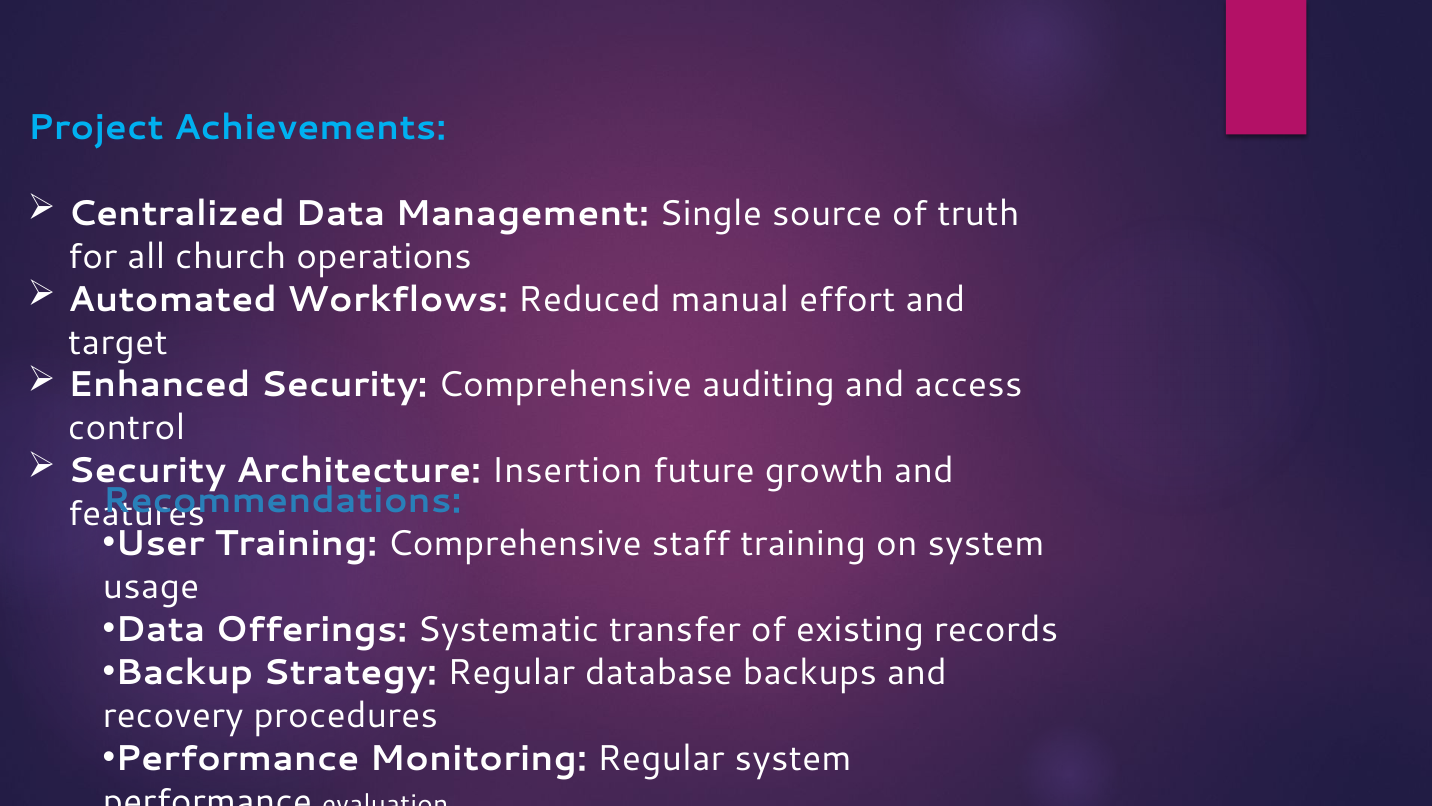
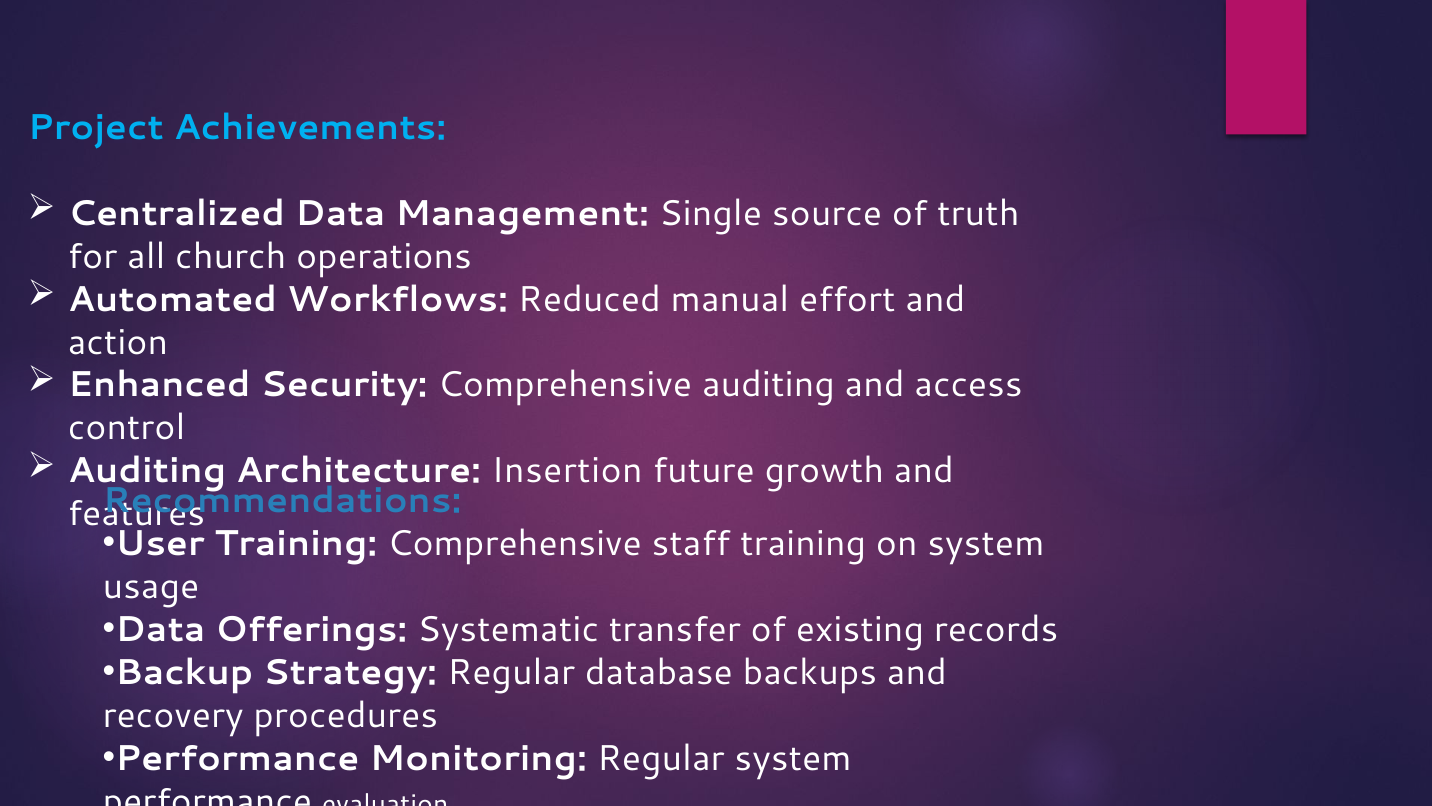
target: target -> action (118, 342)
Security: Security -> Auditing (147, 471)
